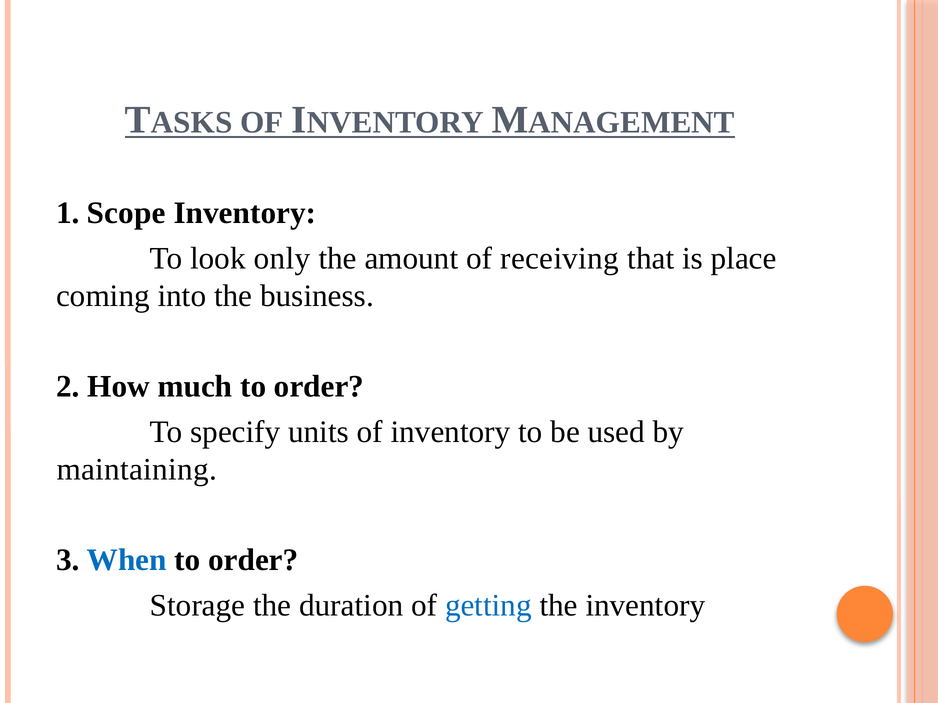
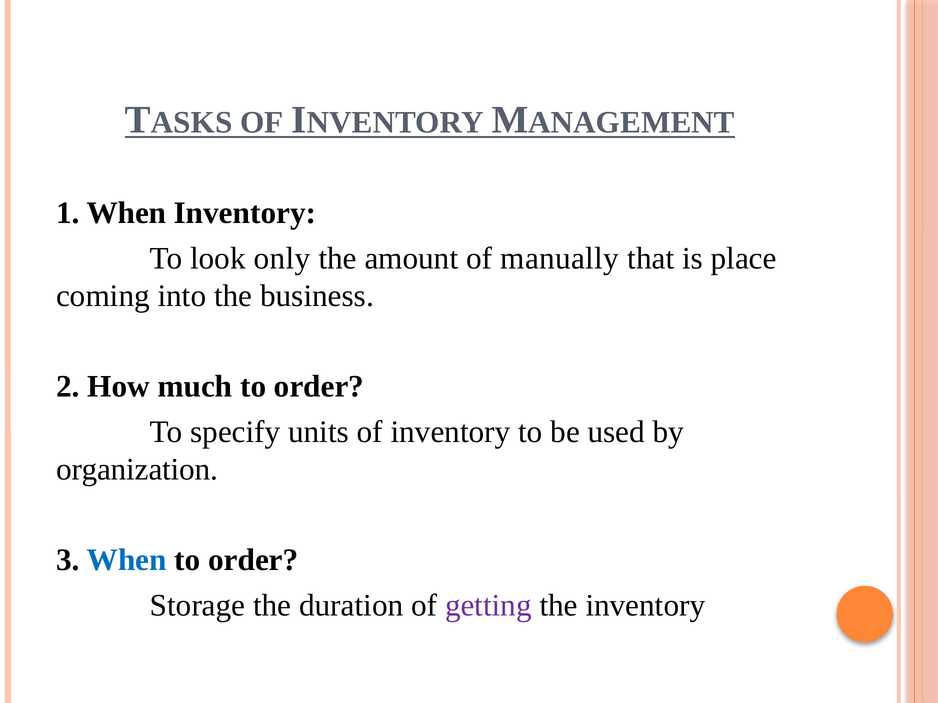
1 Scope: Scope -> When (126, 213)
receiving: receiving -> manually (560, 259)
maintaining: maintaining -> organization (137, 470)
getting colour: blue -> purple (488, 606)
